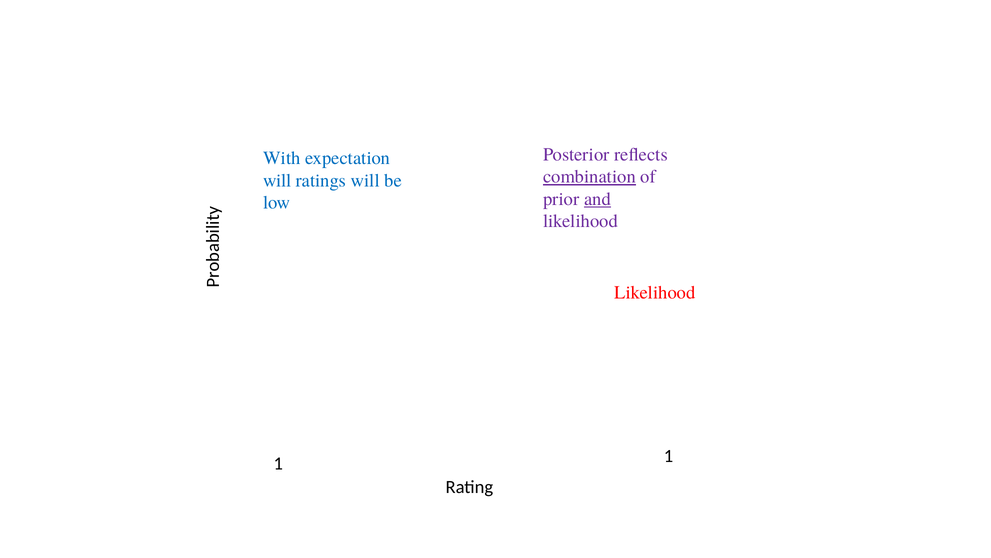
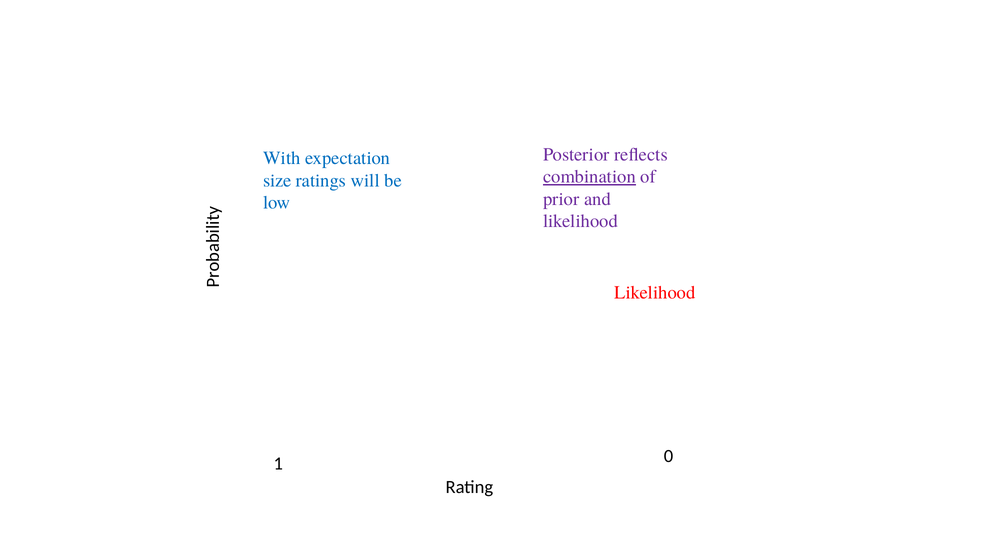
will: will -> size (277, 180)
and underline: present -> none (597, 199)
1 1: 1 -> 0 (668, 456)
